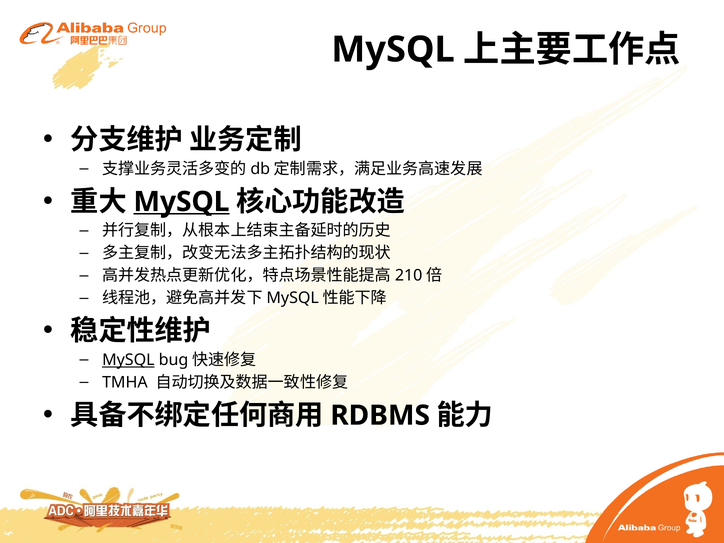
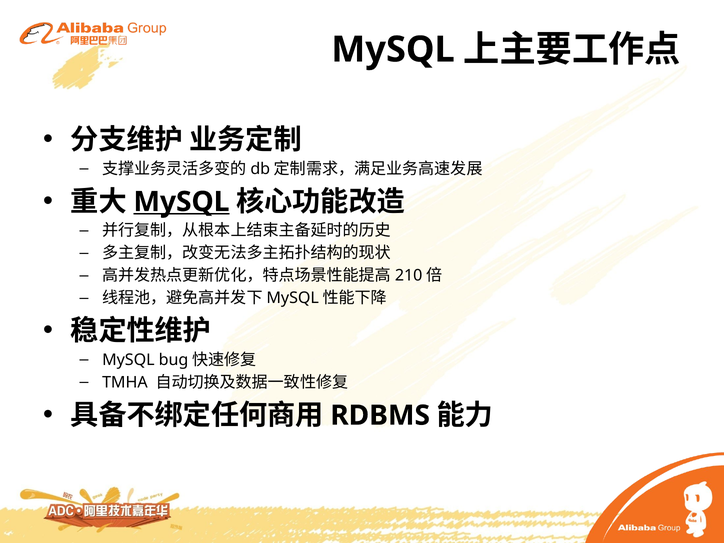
MySQL underline: present -> none (128, 360)
